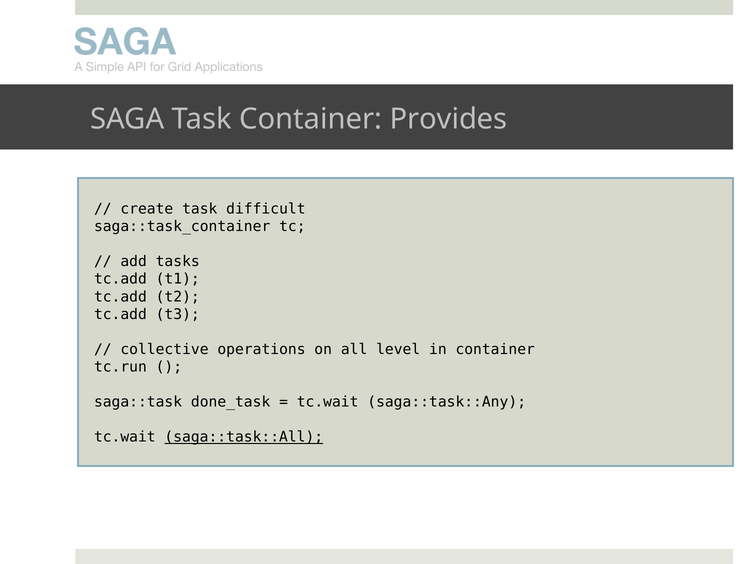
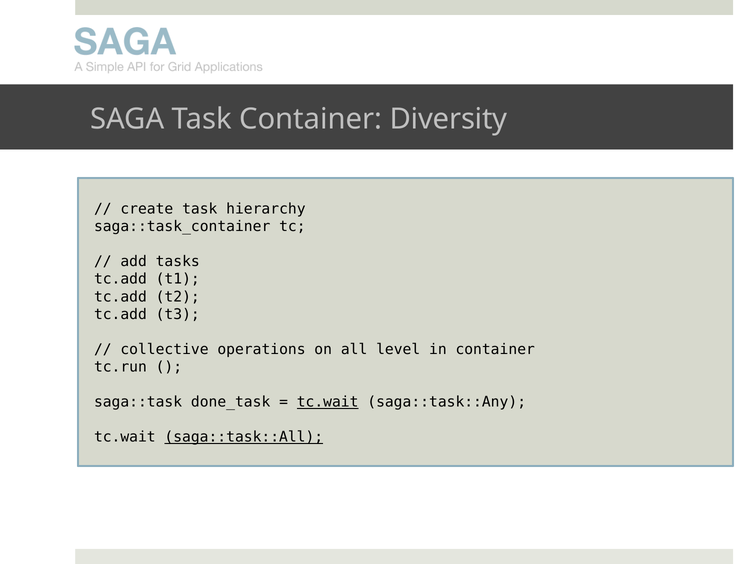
Provides: Provides -> Diversity (449, 119)
difficult: difficult -> hierarchy (266, 209)
tc.wait underline: none -> present (328, 402)
